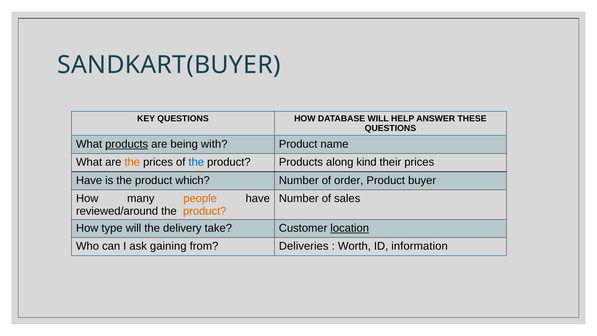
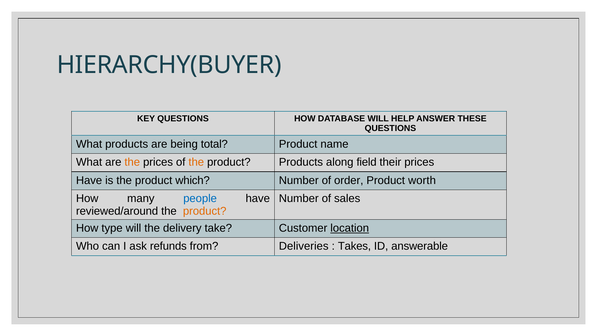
SANDKART(BUYER: SANDKART(BUYER -> HIERARCHY(BUYER (169, 65)
products underline: present -> none (127, 144)
with: with -> total (214, 144)
the colour: blue -> orange (196, 162)
kind: kind -> field (367, 162)
buyer: buyer -> worth (422, 180)
people colour: orange -> blue (200, 198)
gaining: gaining -> refunds (168, 246)
Worth: Worth -> Takes (354, 246)
information: information -> answerable (420, 246)
